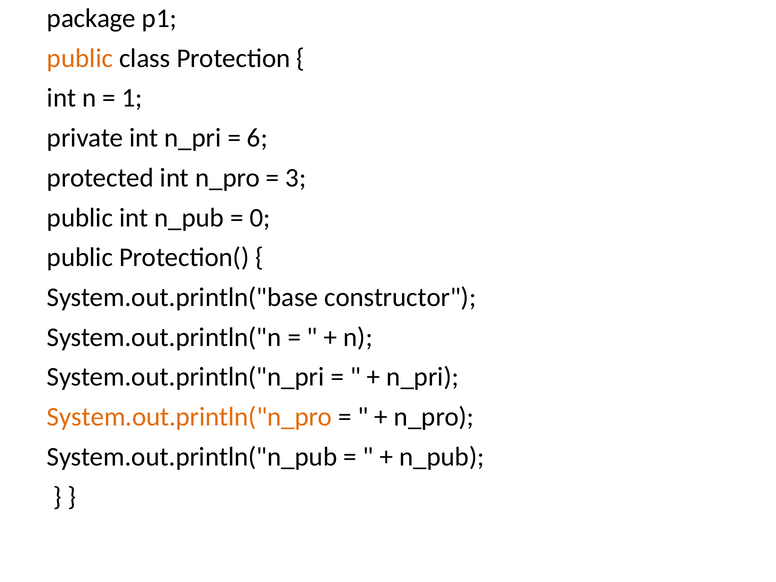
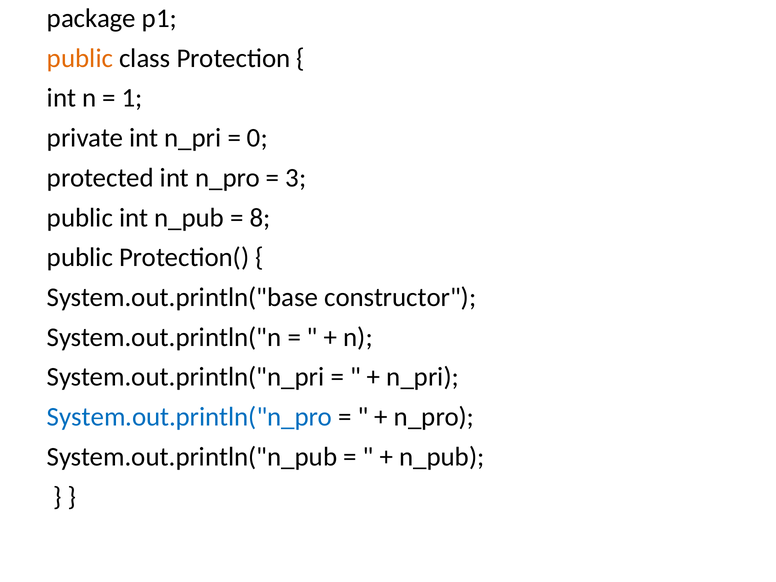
6: 6 -> 0 (257, 138)
0: 0 -> 8 (260, 218)
System.out.println("n_pro colour: orange -> blue (190, 417)
